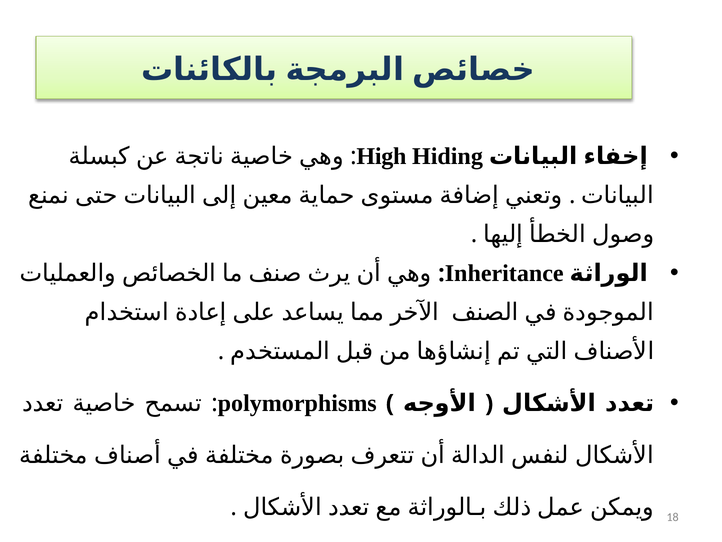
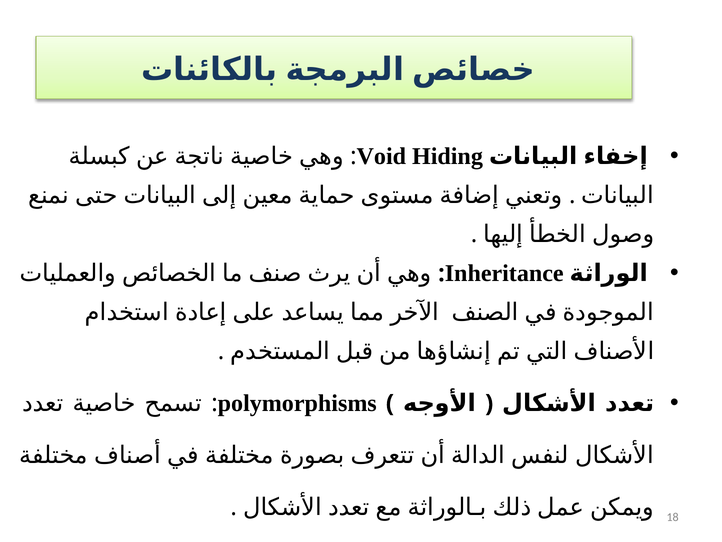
High: High -> Void (381, 156)
